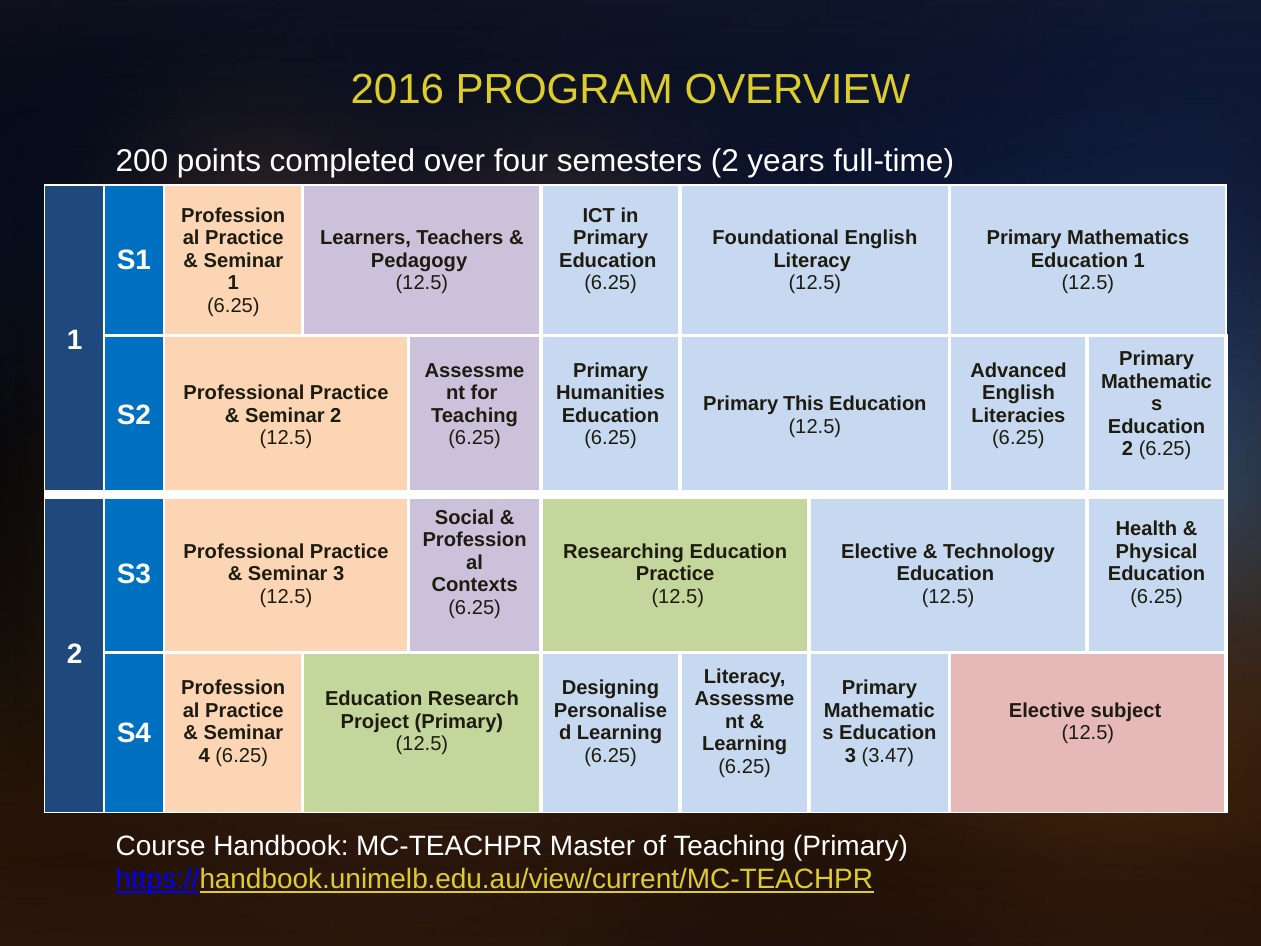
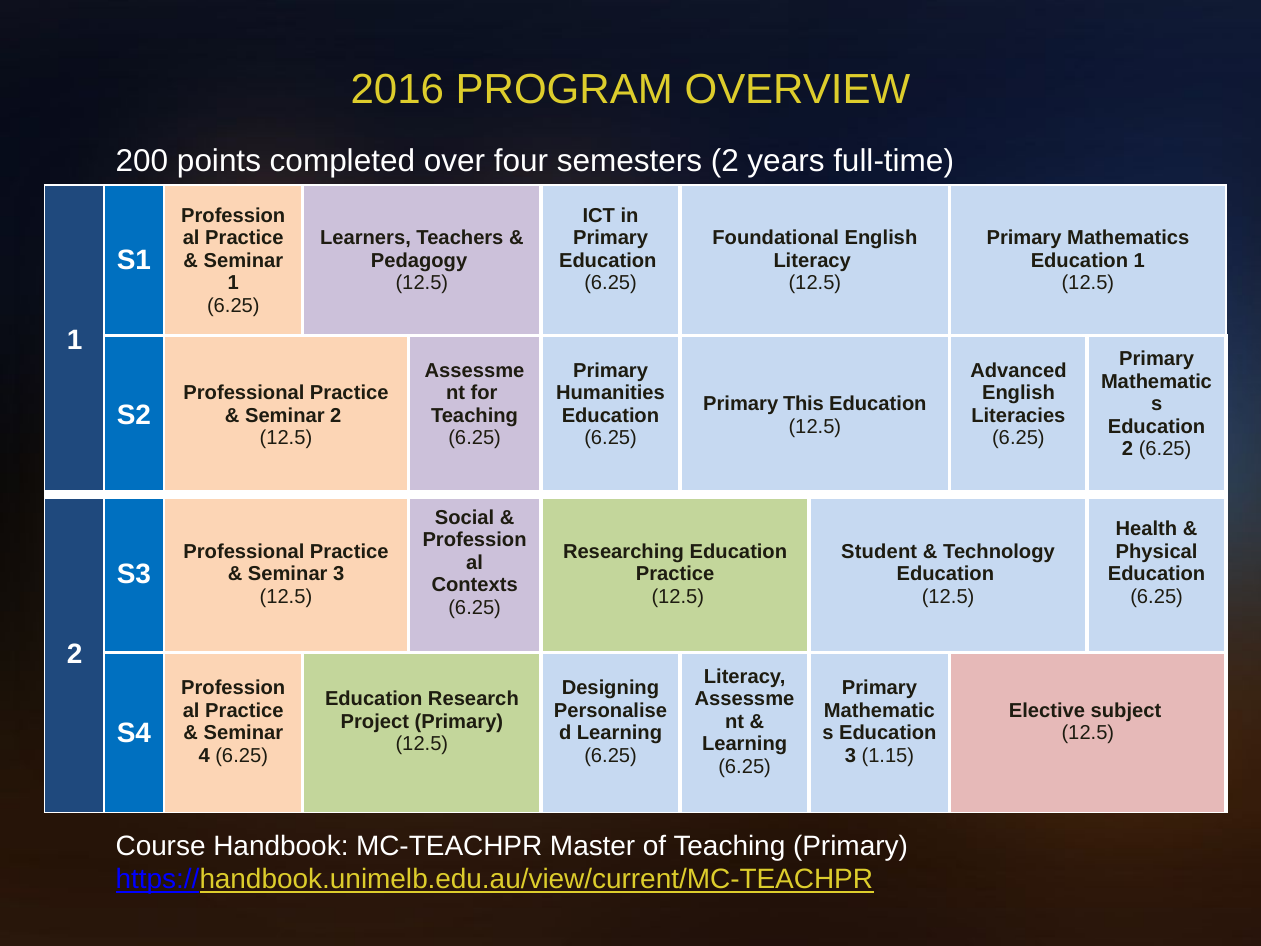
Elective: Elective -> Student (879, 551)
3.47: 3.47 -> 1.15 (888, 755)
